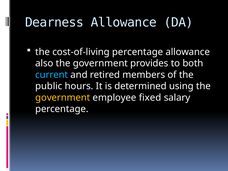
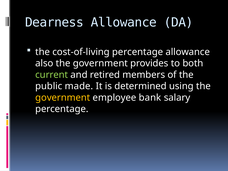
current colour: light blue -> light green (52, 75)
hours: hours -> made (79, 86)
fixed: fixed -> bank (150, 98)
